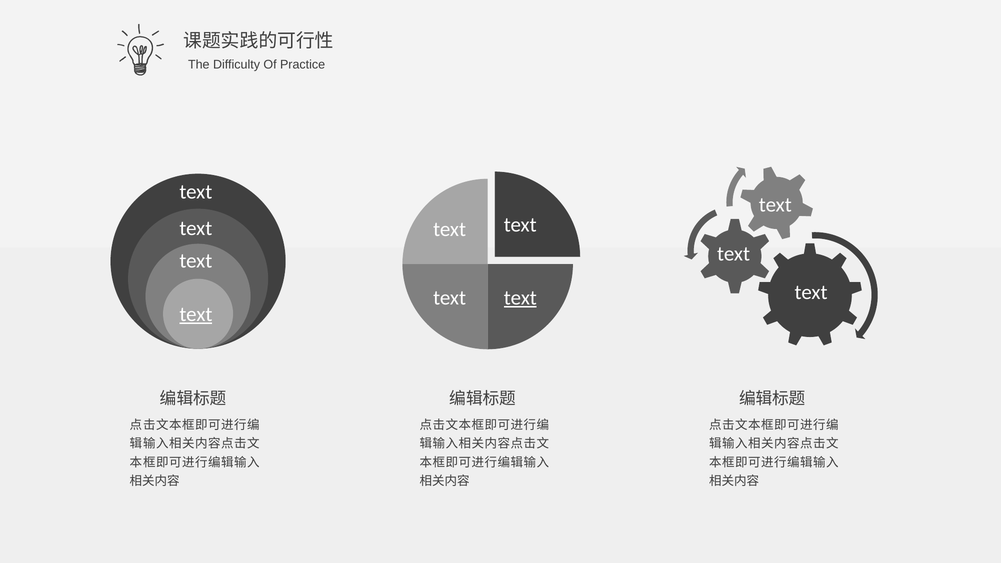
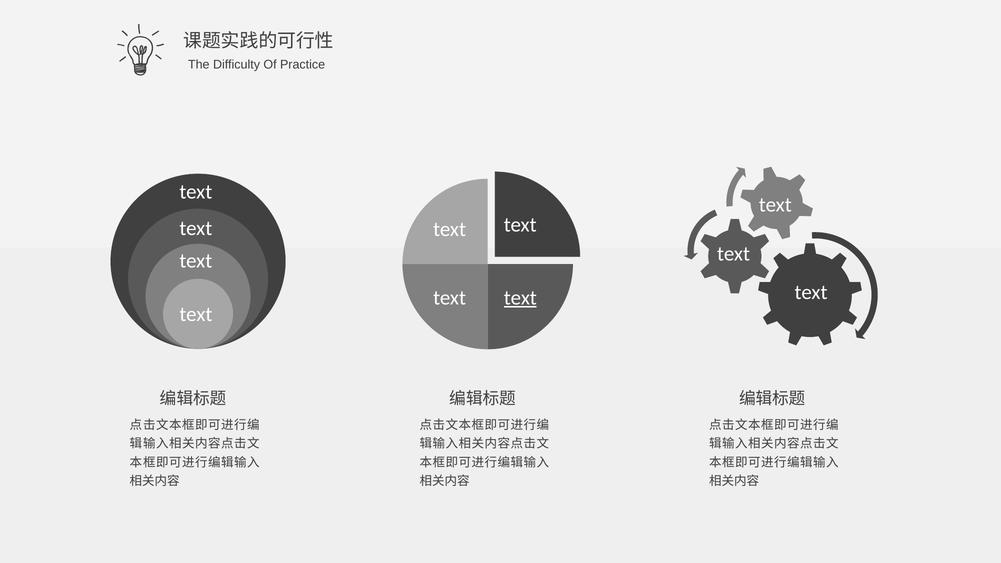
text underline: present -> none (196, 314)
